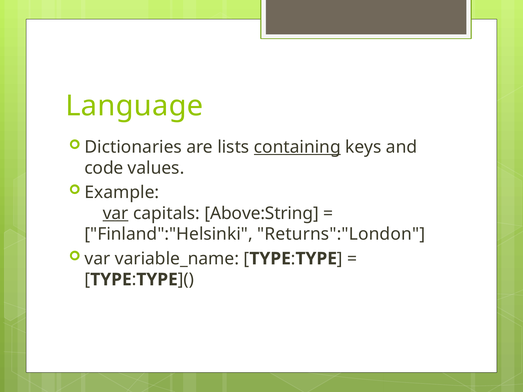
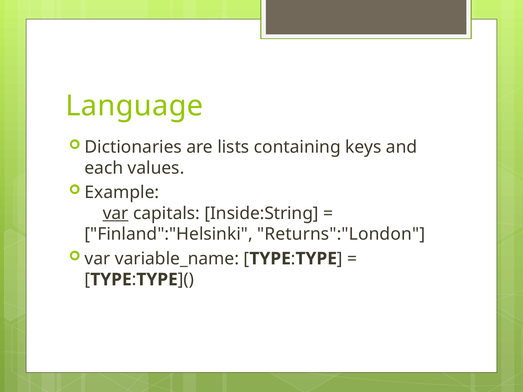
containing underline: present -> none (297, 147)
code: code -> each (104, 168)
Above:String: Above:String -> Inside:String (262, 213)
